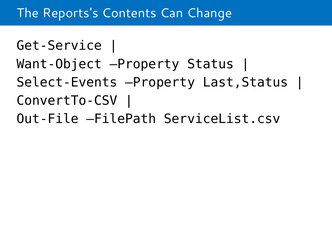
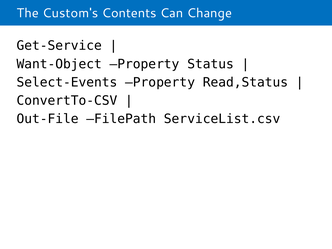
Reports's: Reports's -> Custom's (70, 13)
Last,Status: Last,Status -> Read,Status (245, 82)
